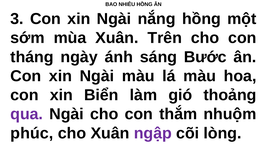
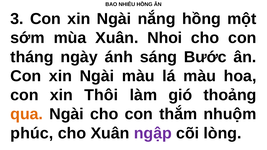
Trên: Trên -> Nhoi (165, 38)
Biển: Biển -> Thôi (101, 95)
qua colour: purple -> orange (27, 114)
